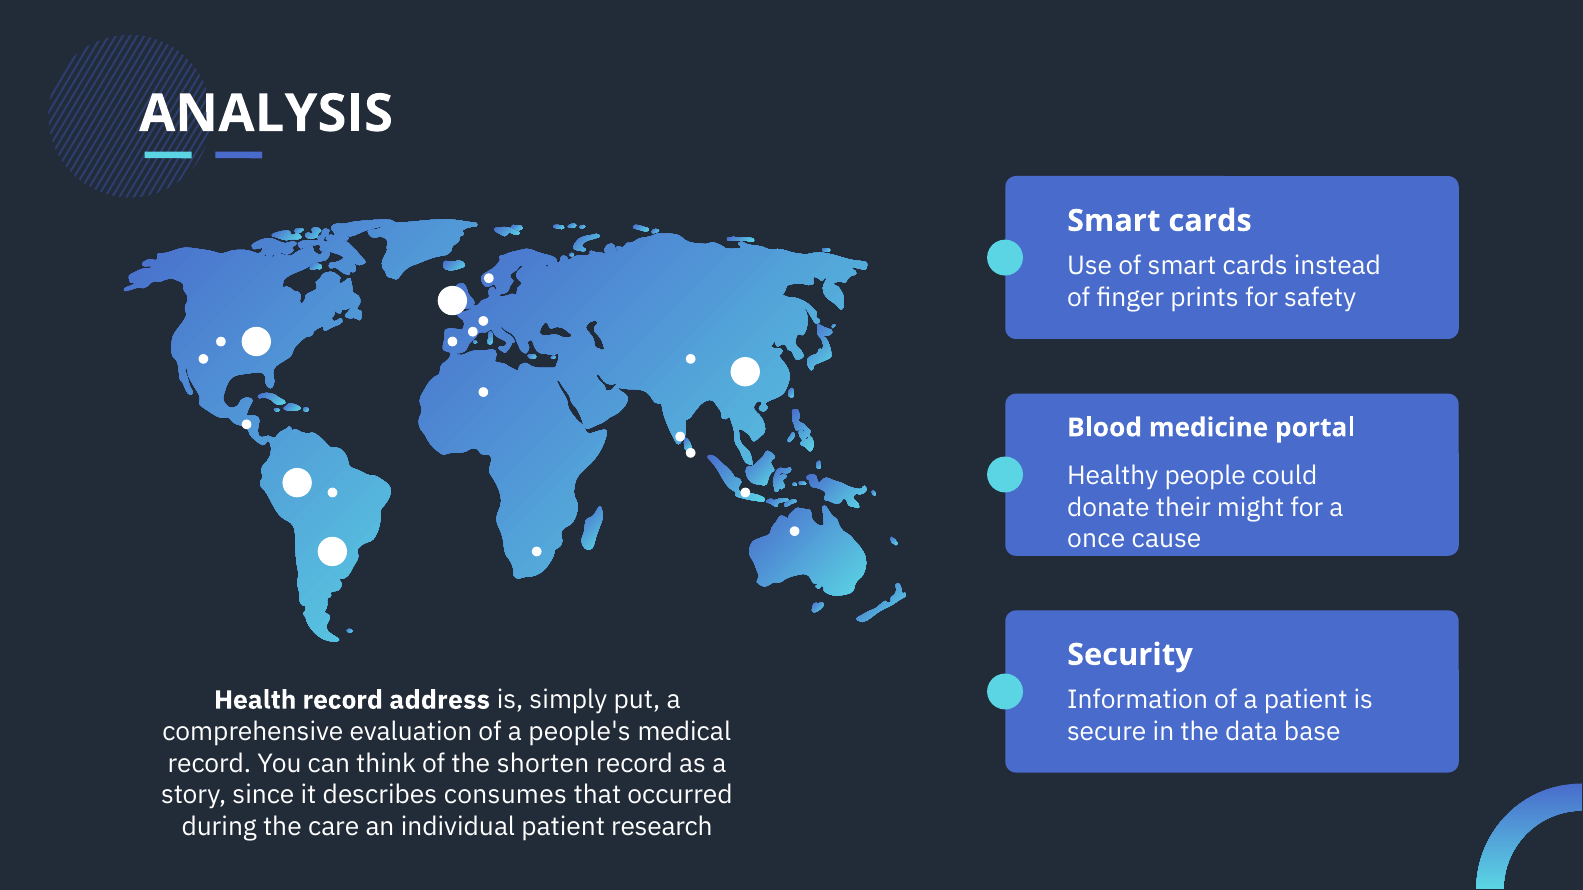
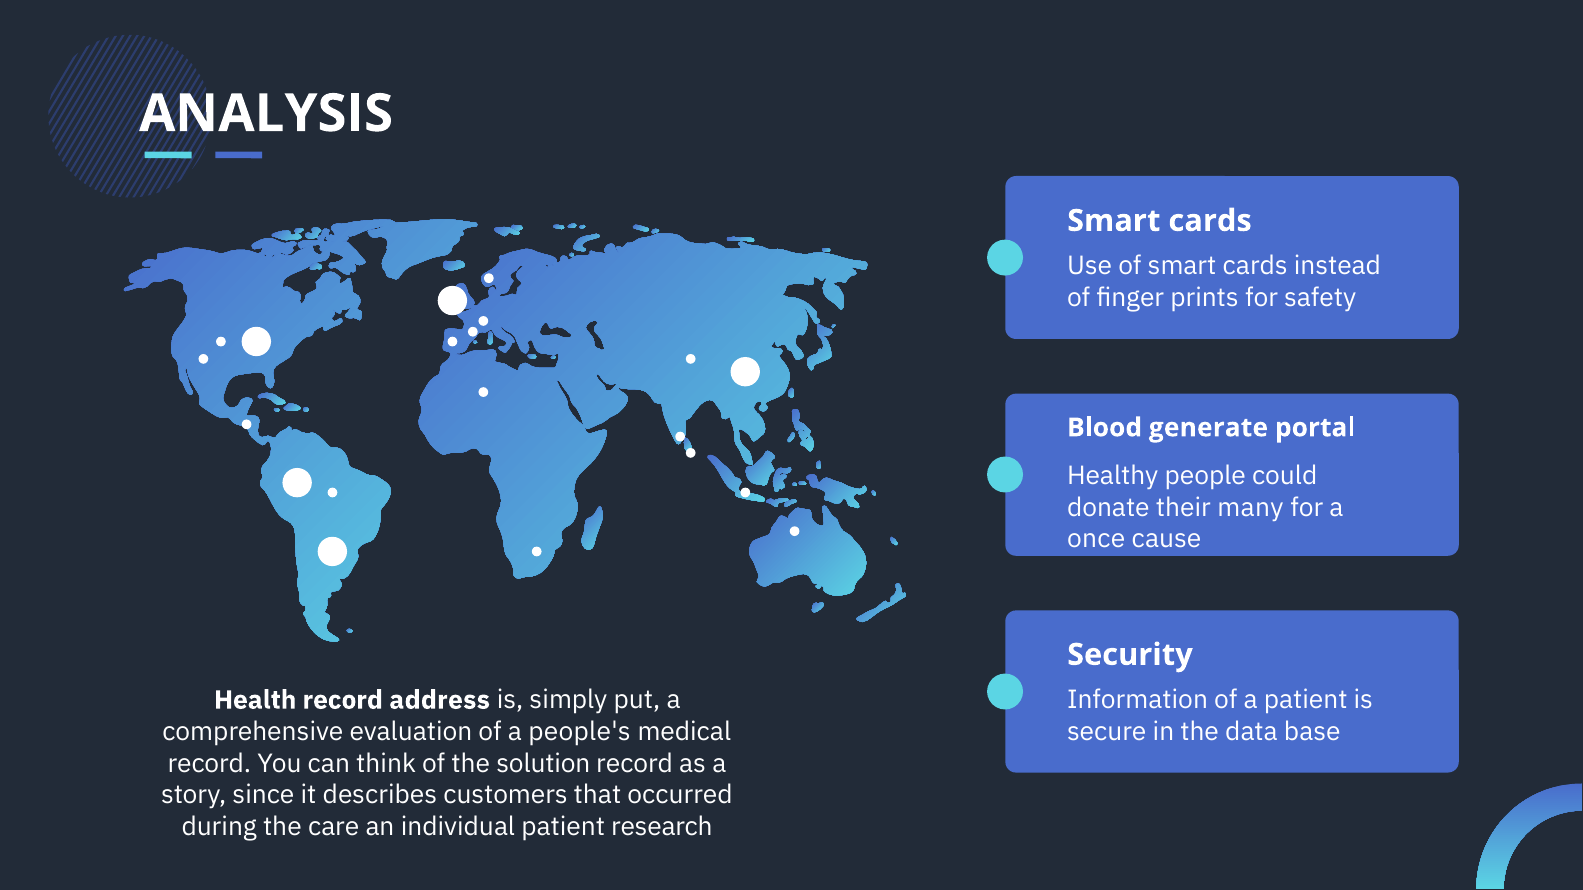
medicine: medicine -> generate (1208, 428)
might: might -> many (1250, 508)
shorten: shorten -> solution (543, 764)
consumes: consumes -> customers (506, 795)
